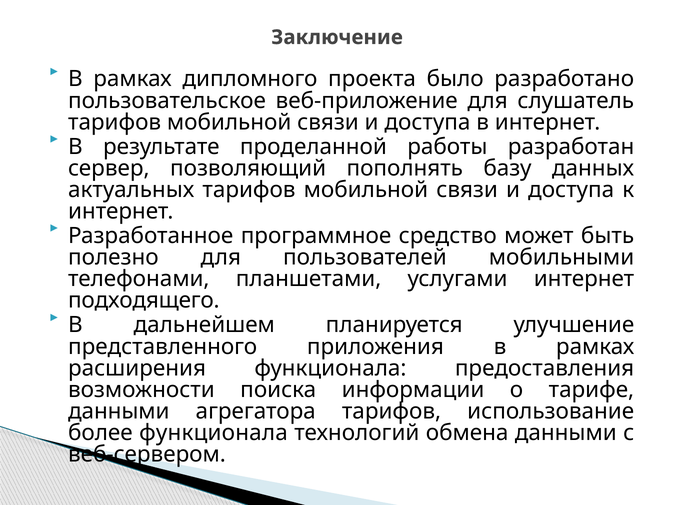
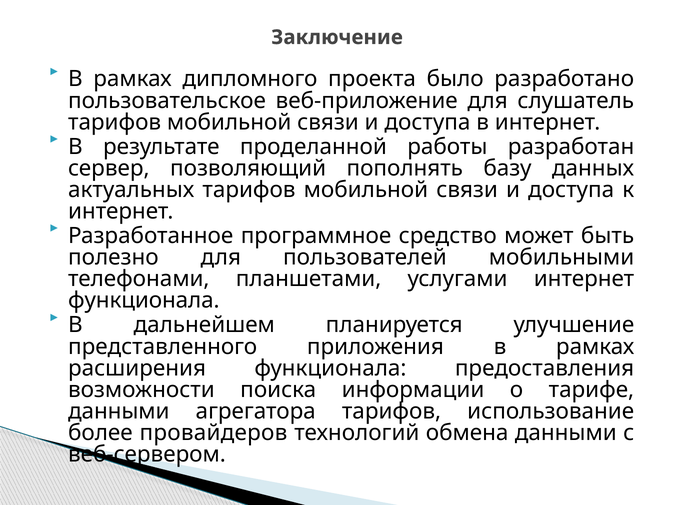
подходящего: подходящего -> функционала (144, 301)
более функционала: функционала -> провайдеров (213, 433)
